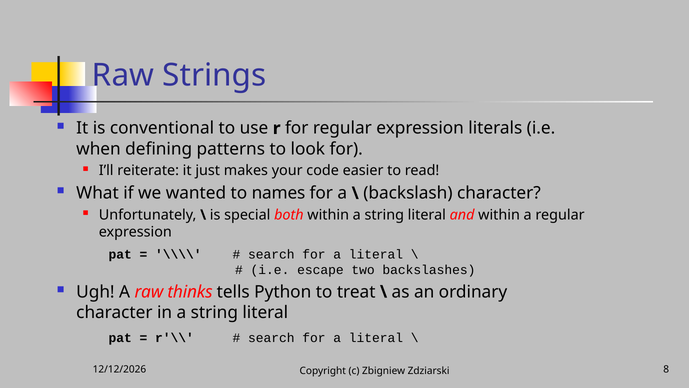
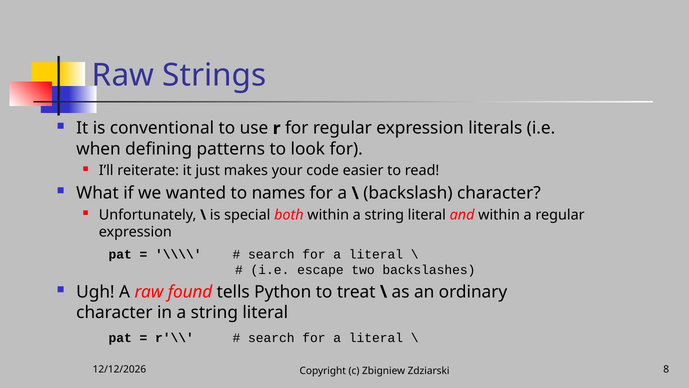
thinks: thinks -> found (190, 292)
